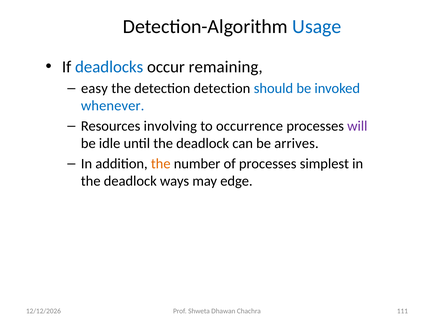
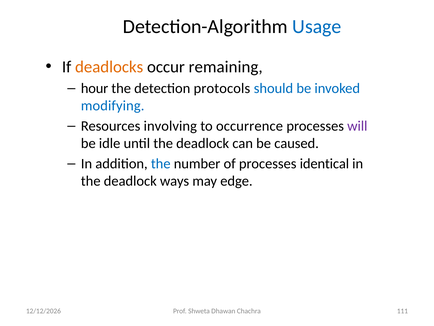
deadlocks colour: blue -> orange (109, 67)
easy: easy -> hour (95, 88)
detection detection: detection -> protocols (222, 88)
whenever: whenever -> modifying (113, 106)
arrives: arrives -> caused (297, 143)
the colour: orange -> blue (161, 163)
simplest: simplest -> identical (324, 163)
